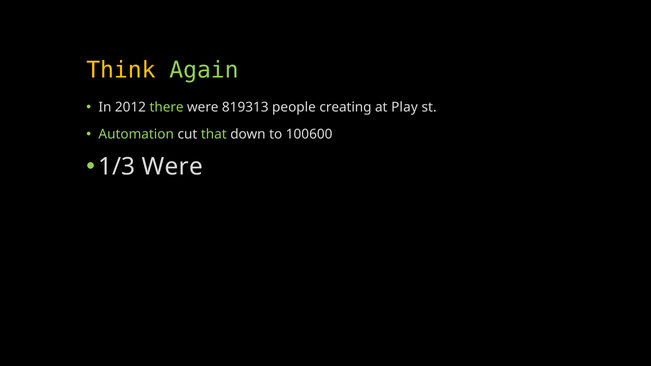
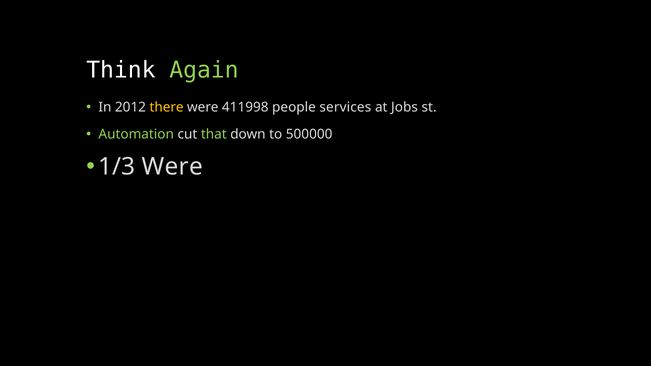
Think colour: yellow -> white (121, 70)
there colour: light green -> yellow (167, 107)
819313: 819313 -> 411998 (245, 107)
creating: creating -> services (345, 107)
Play: Play -> Jobs (405, 107)
100600: 100600 -> 500000 (309, 134)
